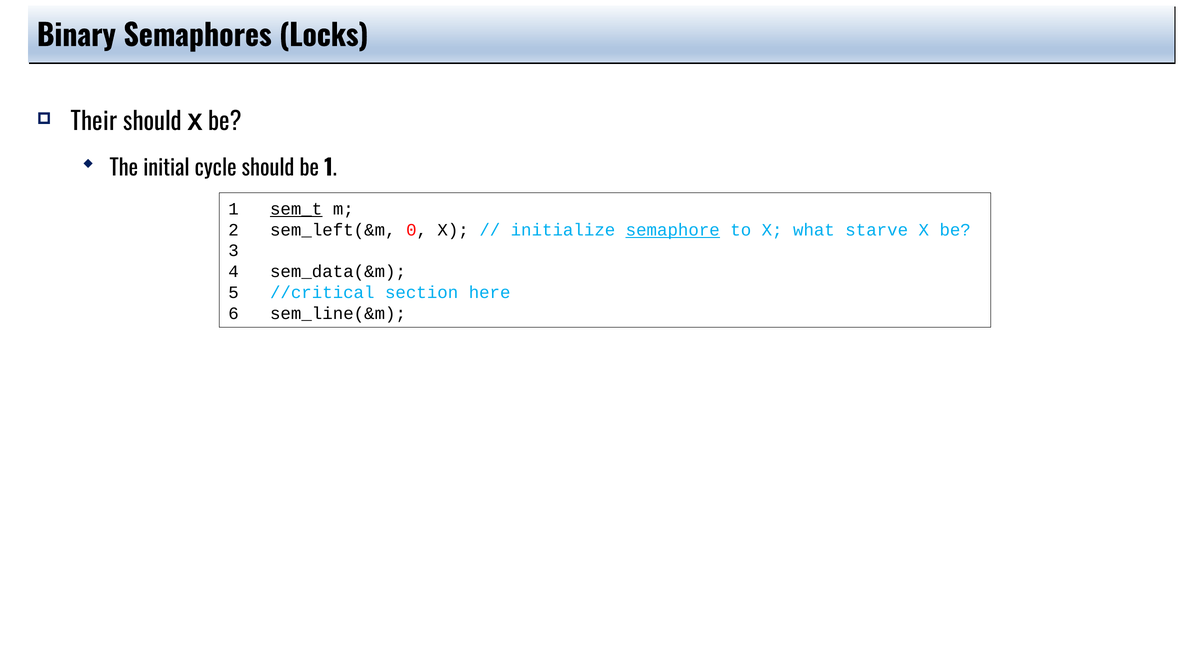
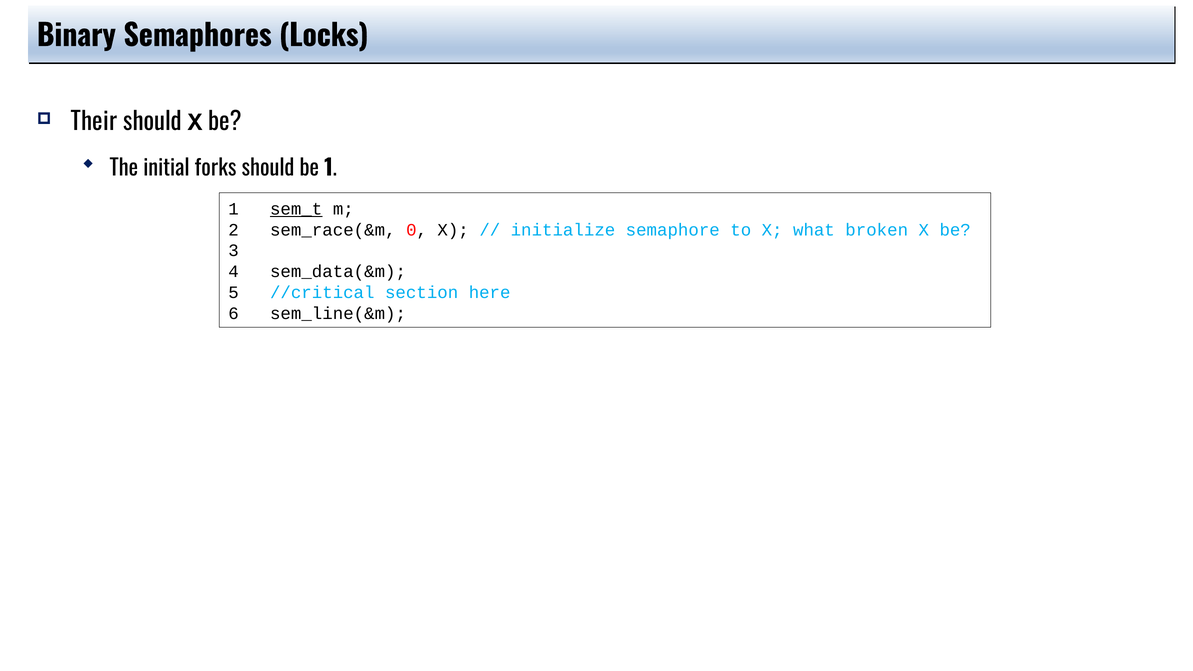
cycle: cycle -> forks (216, 168)
sem_left(&m: sem_left(&m -> sem_race(&m (333, 230)
semaphore underline: present -> none (673, 230)
starve: starve -> broken (877, 230)
